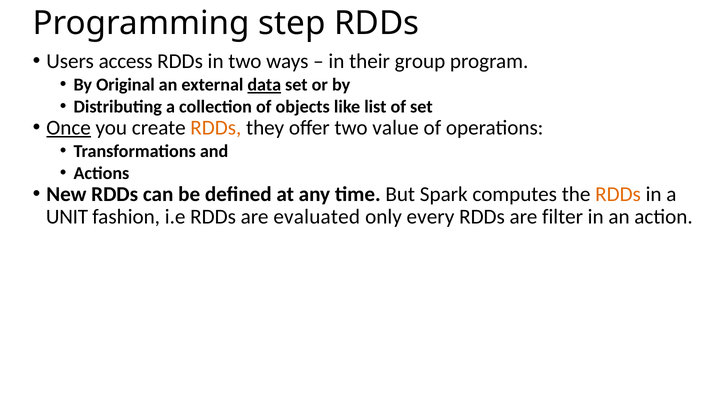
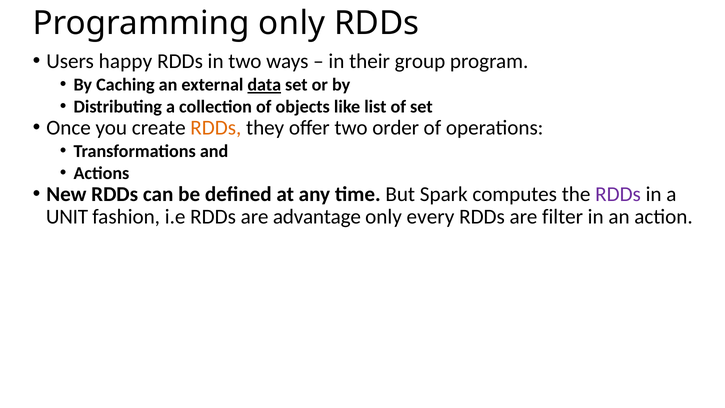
Programming step: step -> only (292, 23)
access: access -> happy (125, 61)
Original: Original -> Caching (125, 85)
Once underline: present -> none (69, 128)
value: value -> order (396, 128)
RDDs colour: orange -> purple (618, 194)
evaluated: evaluated -> advantage (317, 217)
